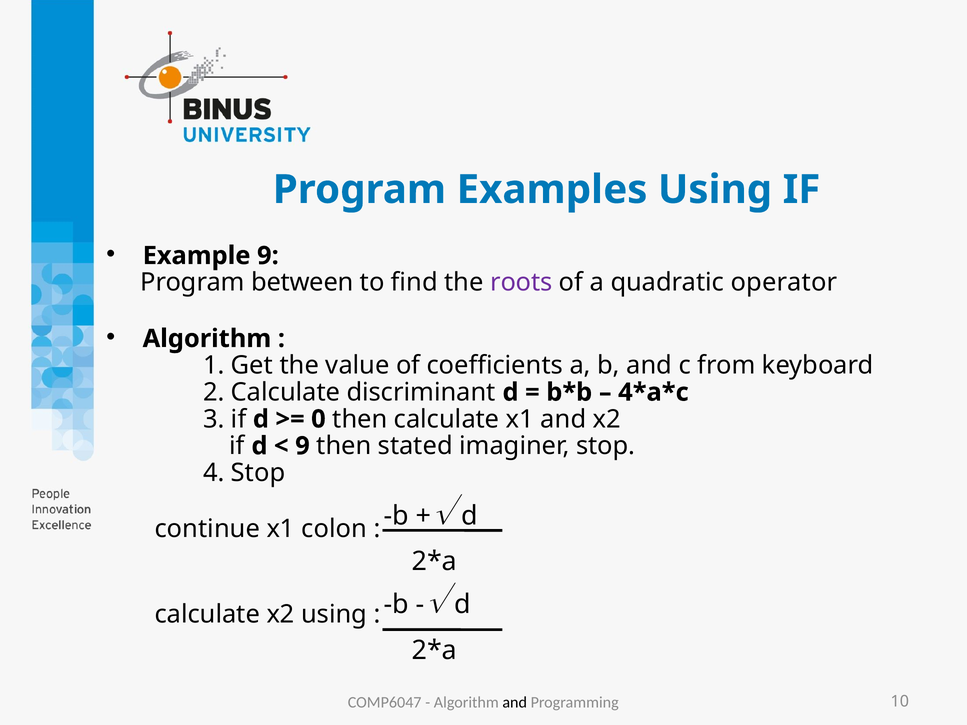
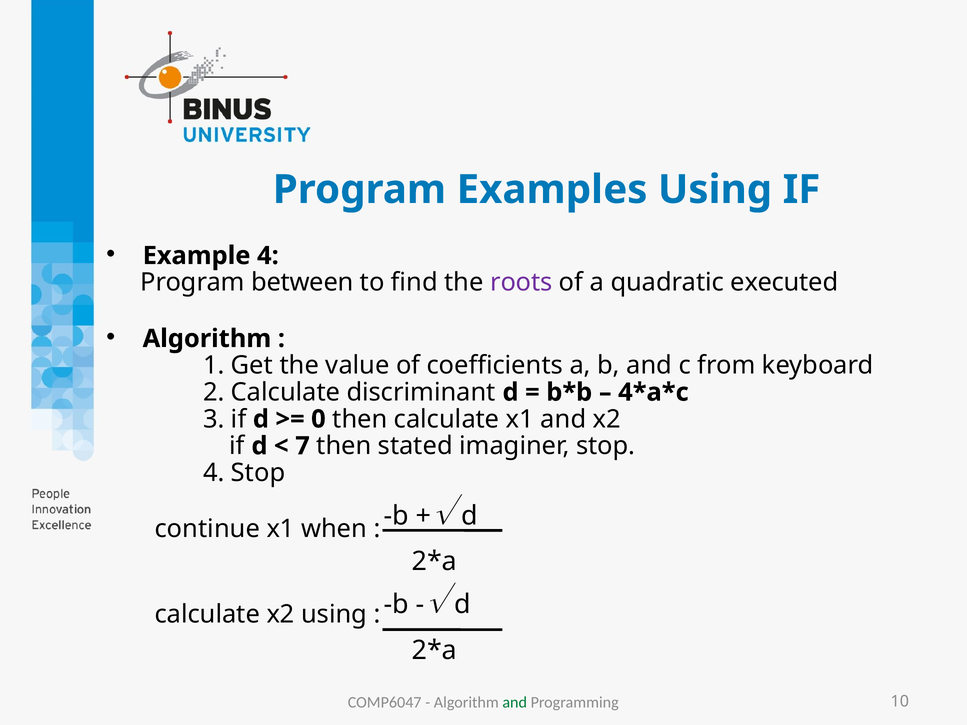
Example 9: 9 -> 4 (268, 256)
operator: operator -> executed (784, 283)
9: 9 -> 7 (302, 446)
colon: colon -> when (334, 529)
and colour: black -> green (515, 703)
